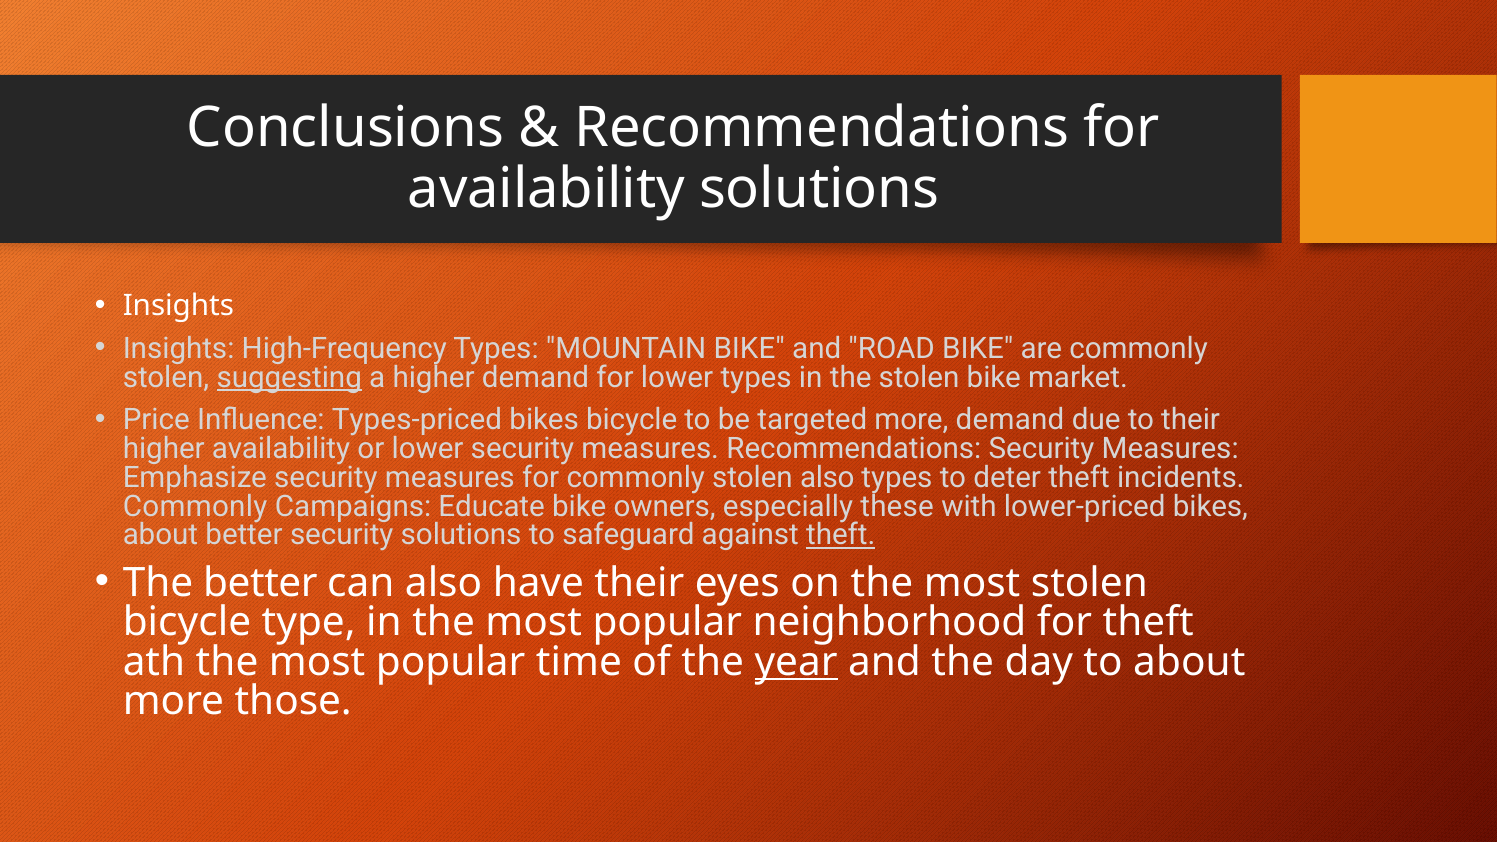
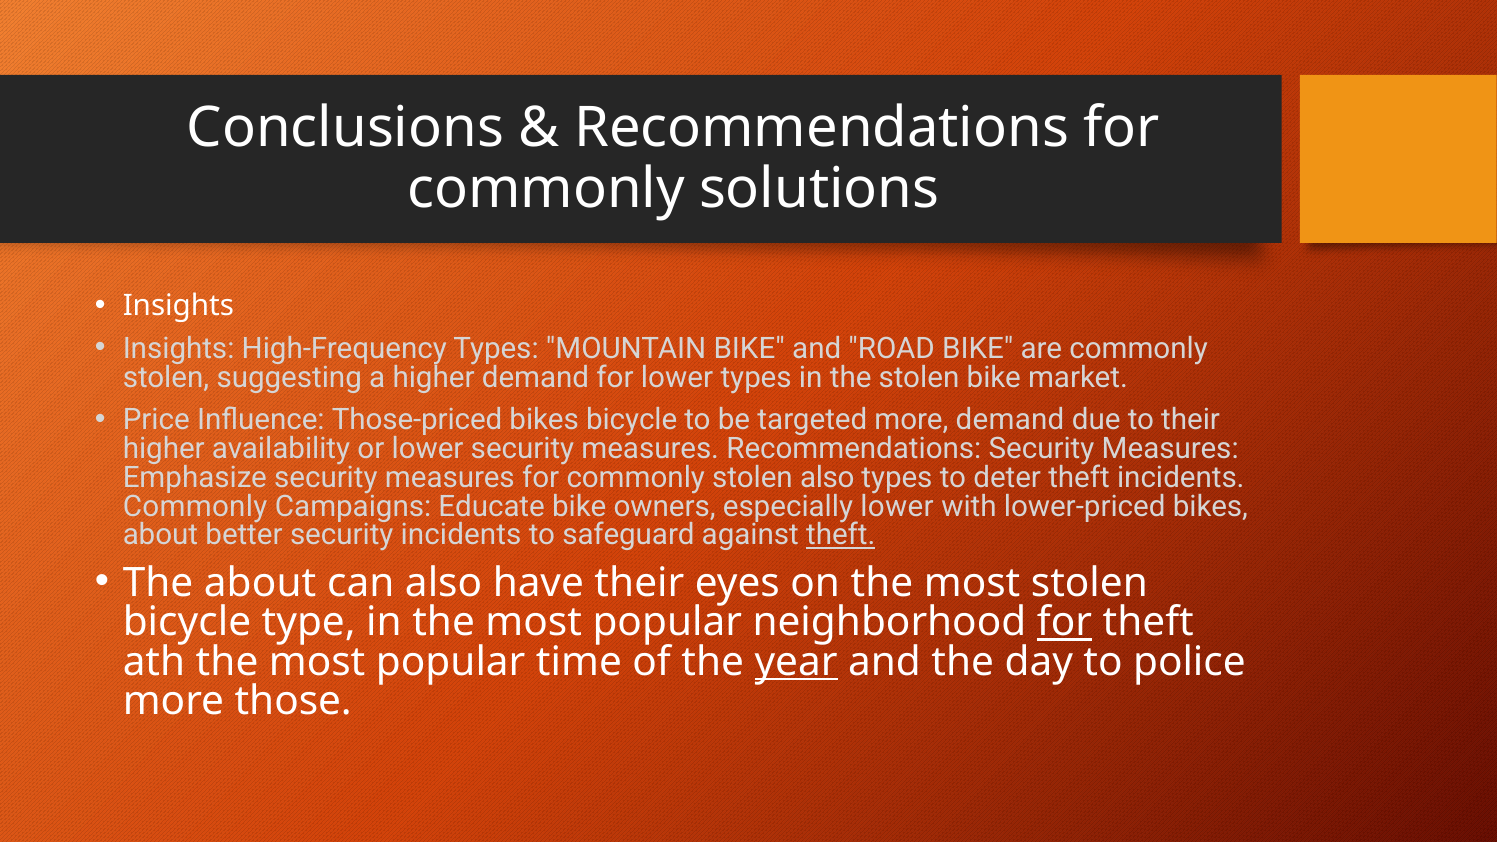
availability: availability -> commonly (546, 189)
suggesting underline: present -> none (289, 377)
Types-priced: Types-priced -> Those-priced (417, 420)
especially these: these -> lower (897, 506)
security solutions: solutions -> incidents (461, 535)
The better: better -> about (260, 583)
for underline: none -> present (1065, 622)
to about: about -> police (1189, 662)
